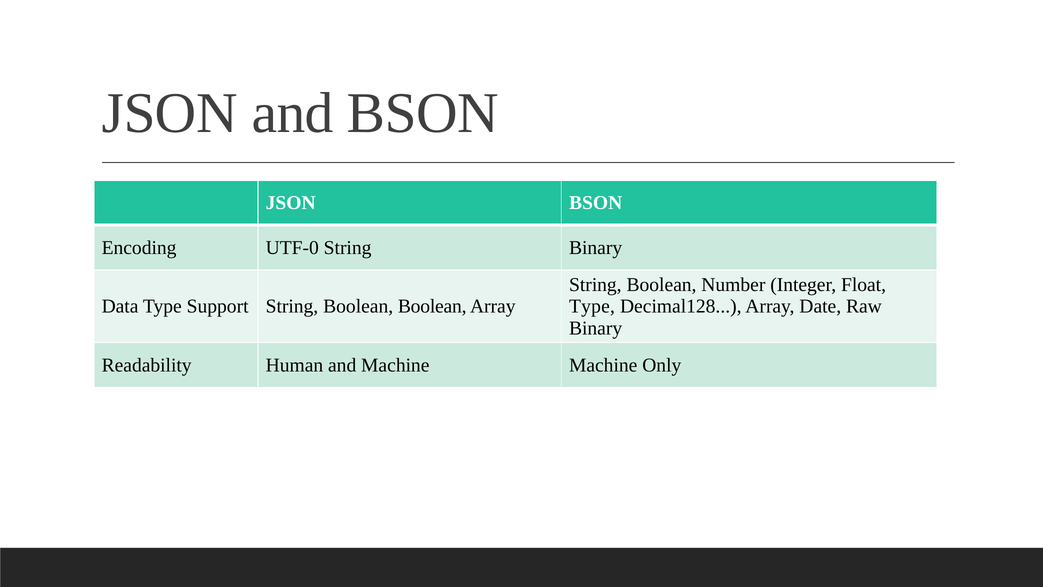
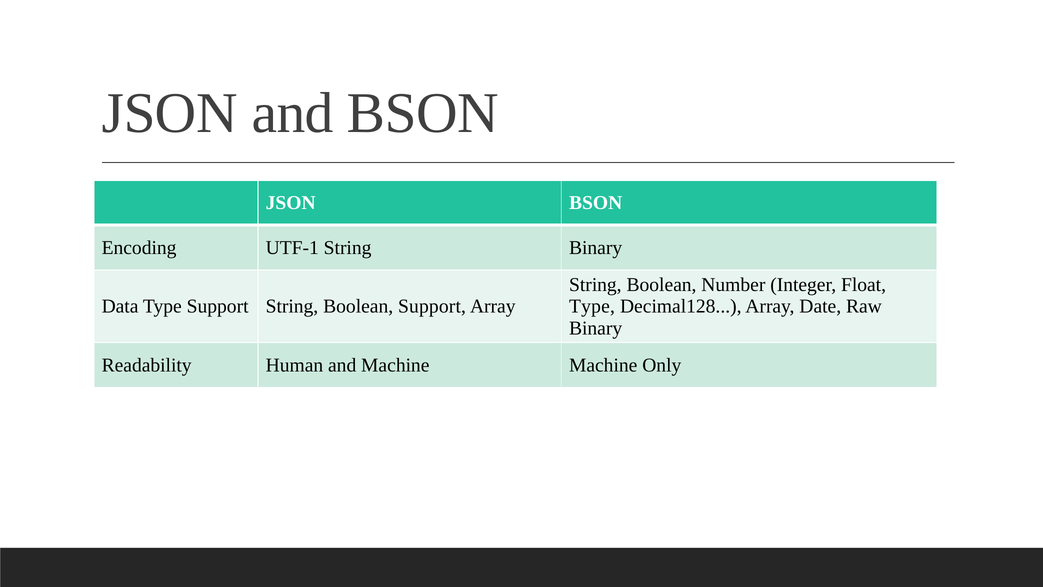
UTF-0: UTF-0 -> UTF-1 (292, 247)
Boolean Boolean: Boolean -> Support (432, 306)
